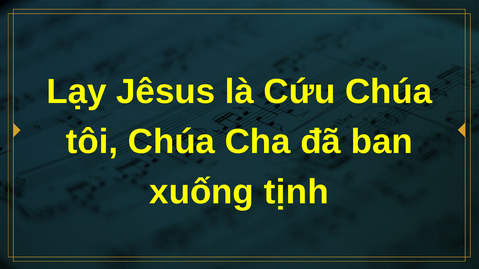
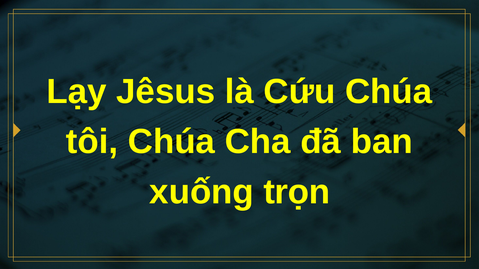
tịnh: tịnh -> trọn (297, 192)
